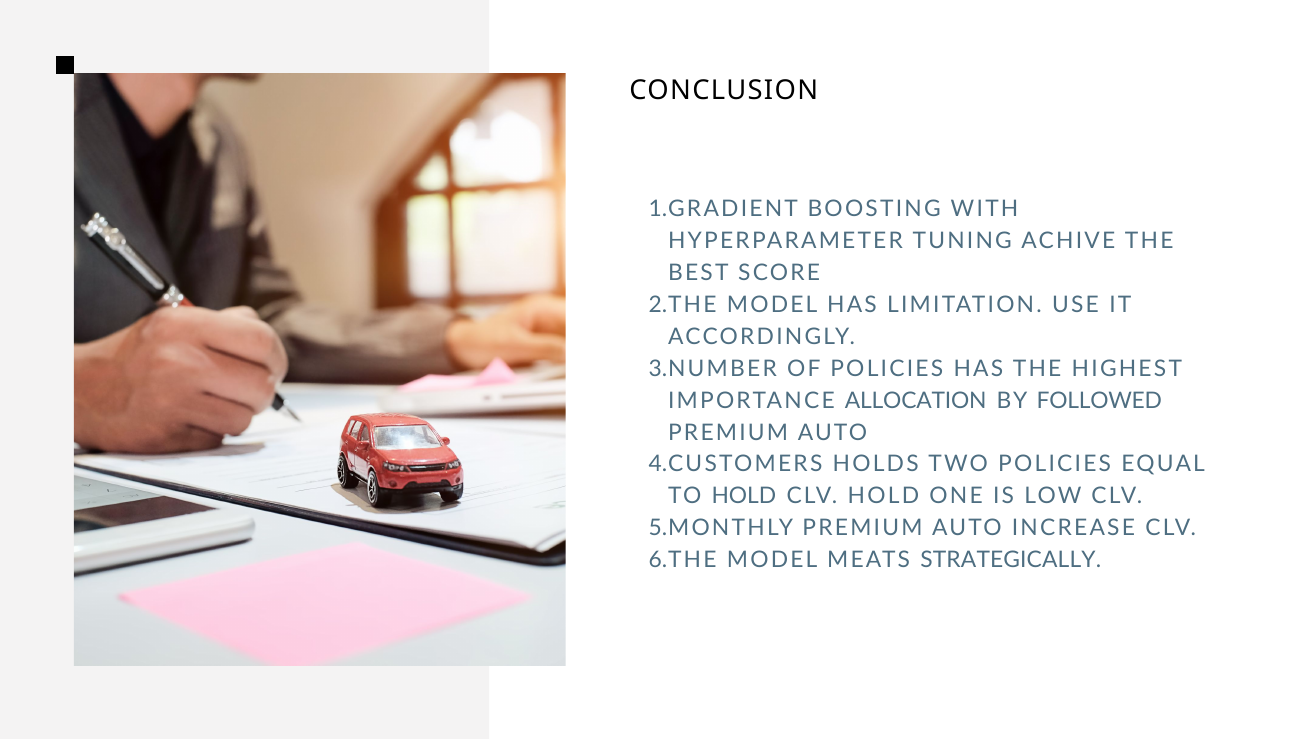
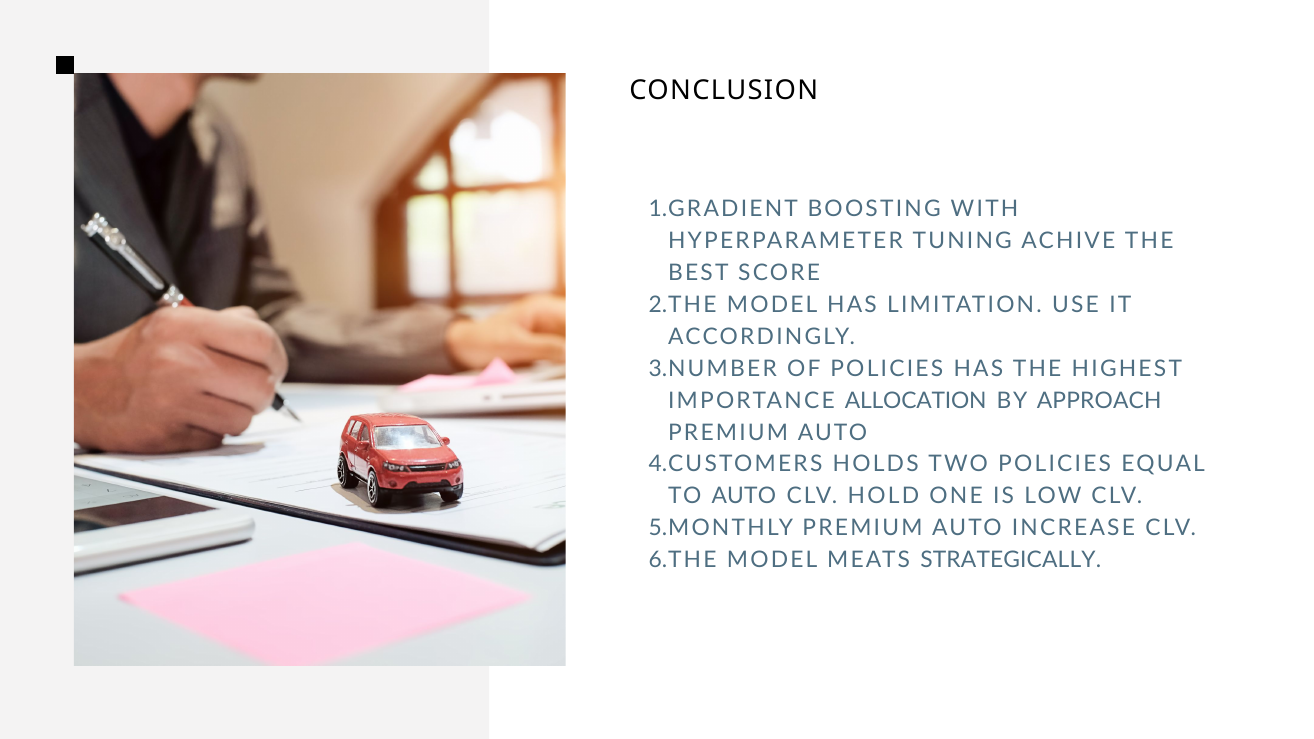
FOLLOWED: FOLLOWED -> APPROACH (1099, 401)
TO HOLD: HOLD -> AUTO (744, 496)
